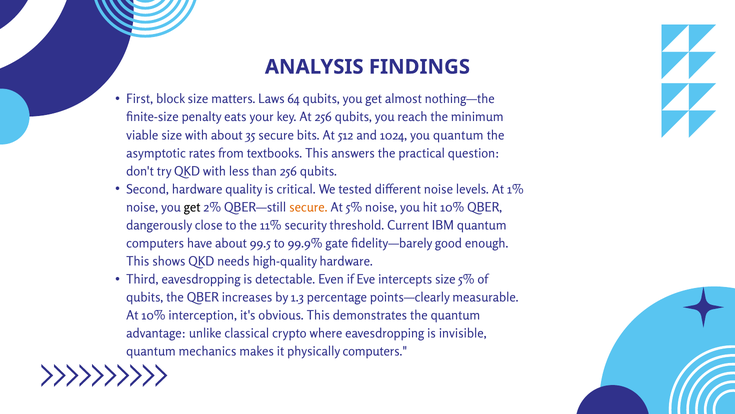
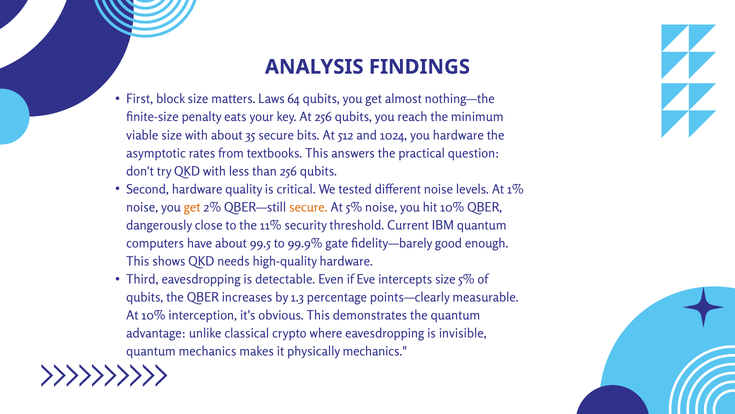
you quantum: quantum -> hardware (458, 135)
get colour: black -> orange (192, 207)
physically computers: computers -> mechanics (375, 351)
